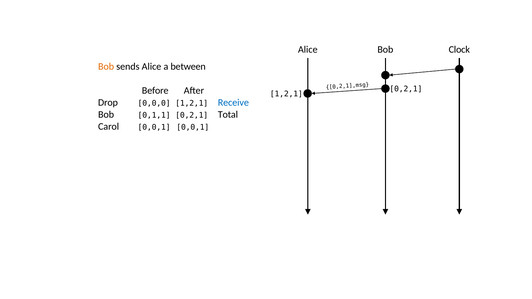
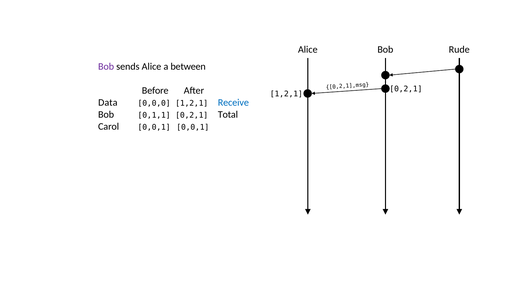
Clock: Clock -> Rude (459, 50)
Bob colour: orange -> purple (106, 67)
Drop: Drop -> Data (108, 103)
